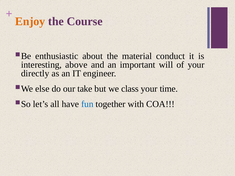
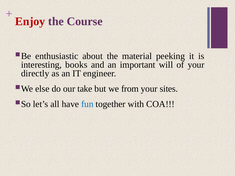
Enjoy colour: orange -> red (30, 21)
conduct: conduct -> peeking (171, 56)
above: above -> books (76, 65)
class: class -> from (130, 89)
time: time -> sites (169, 89)
